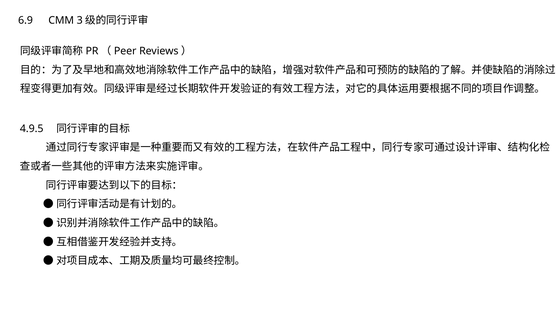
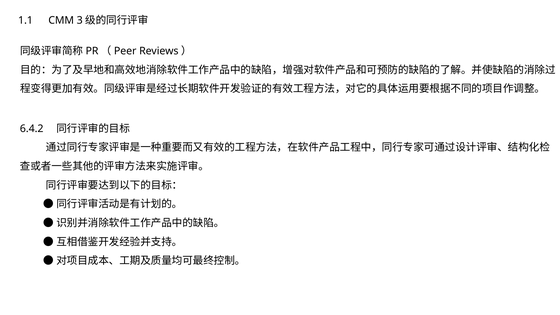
6.9: 6.9 -> 1.1 (25, 20)
4.9.5: 4.9.5 -> 6.4.2 (32, 129)
